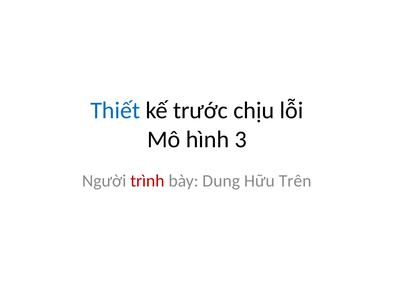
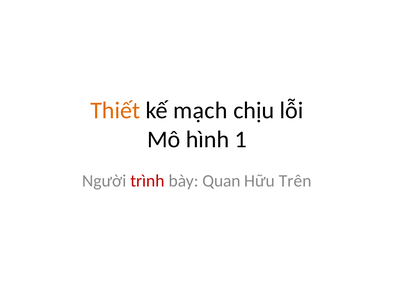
Thiết colour: blue -> orange (115, 111)
trước: trước -> mạch (200, 111)
3: 3 -> 1 (241, 140)
Dung: Dung -> Quan (221, 181)
